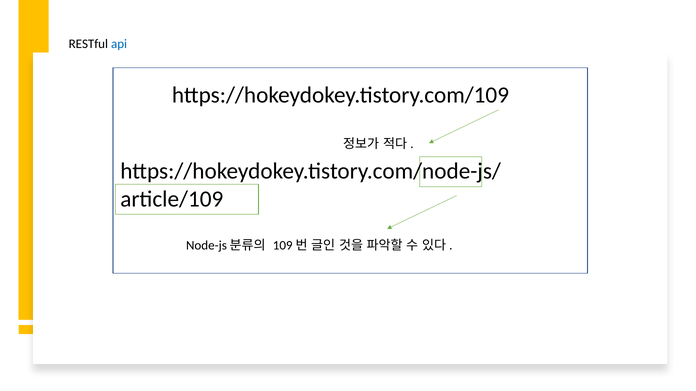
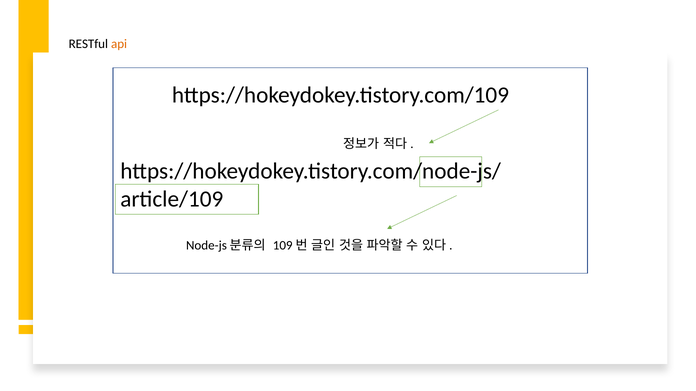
api colour: blue -> orange (119, 44)
